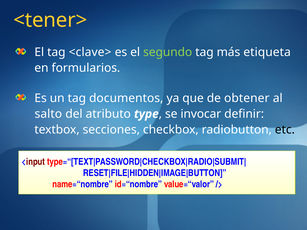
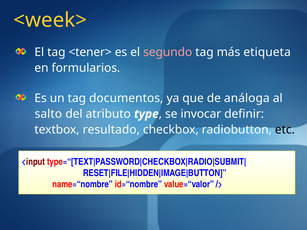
<tener>: <tener> -> <week> (50, 20)
<clave>: <clave> -> <tener> (90, 52)
segundo colour: light green -> pink (168, 52)
obtener: obtener -> análoga (247, 98)
secciones: secciones -> resultado (111, 130)
